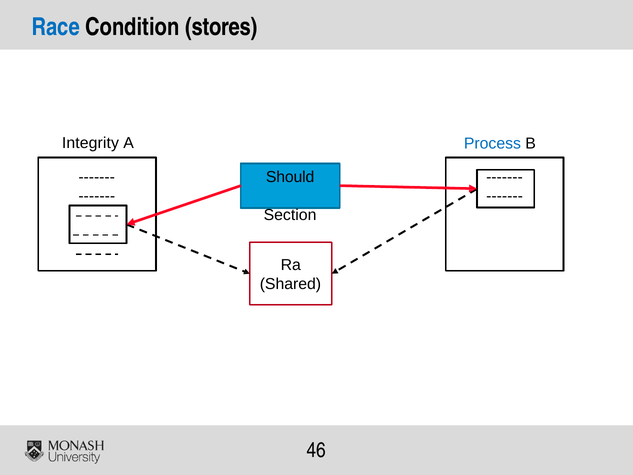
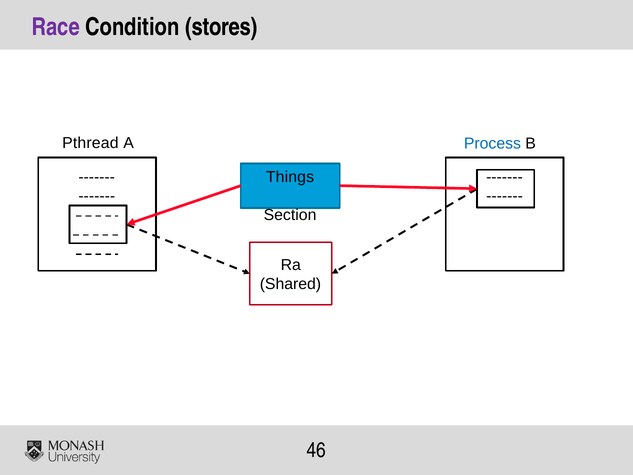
Race colour: blue -> purple (56, 27)
Integrity: Integrity -> Pthread (90, 143)
Should: Should -> Things (290, 177)
